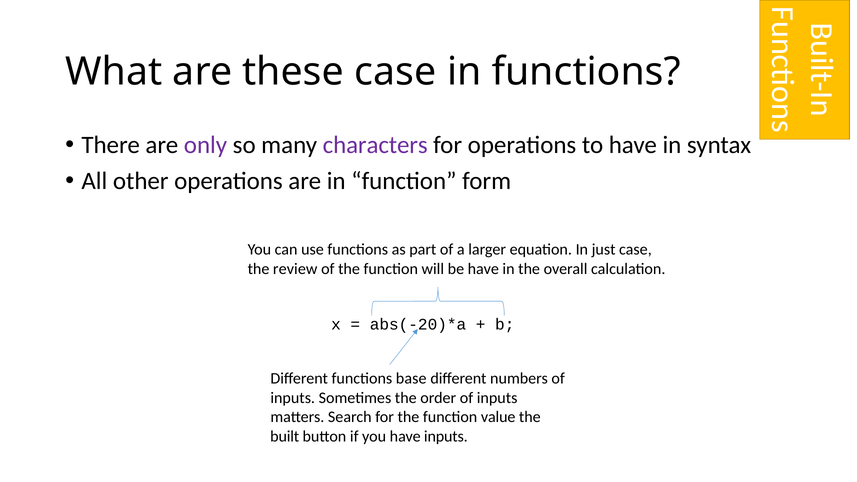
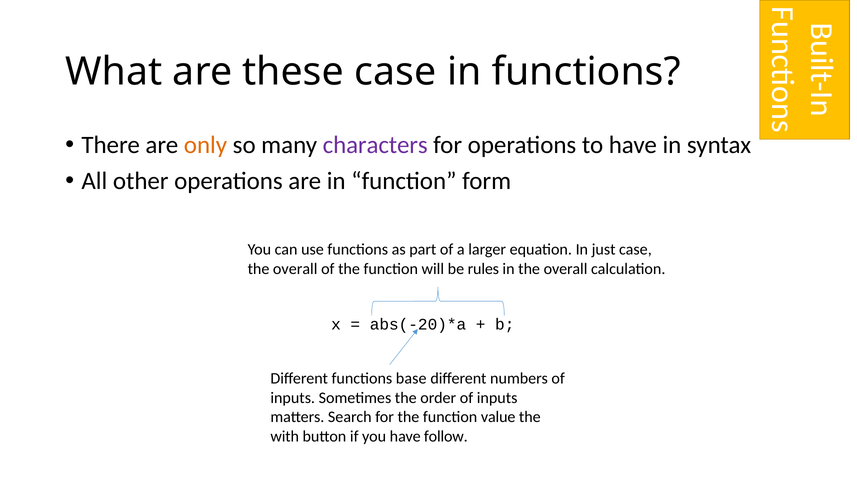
only colour: purple -> orange (205, 145)
review: review -> overall (295, 269)
be have: have -> rules (483, 269)
built: built -> with (285, 436)
have inputs: inputs -> follow (446, 436)
